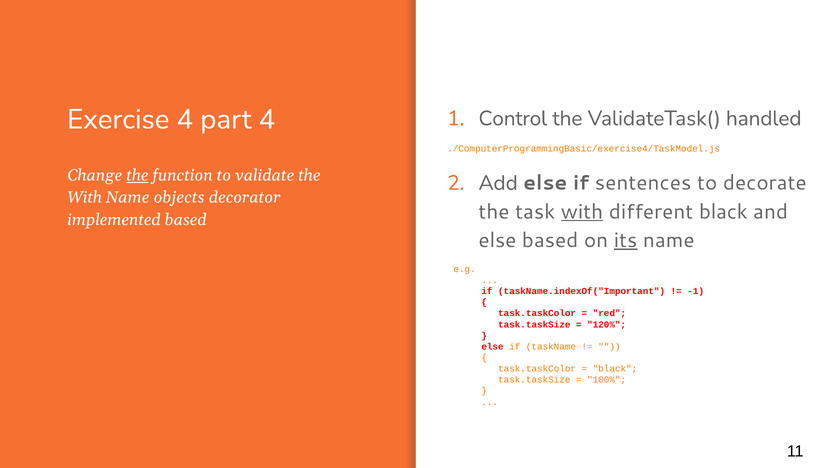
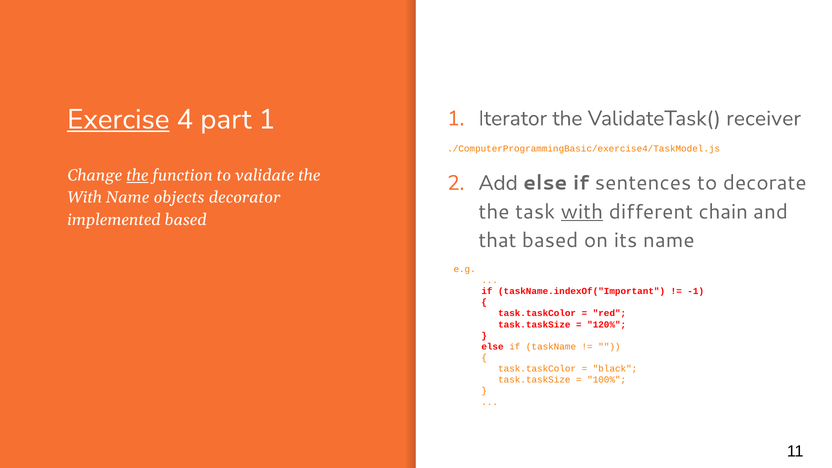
Exercise underline: none -> present (118, 119)
part 4: 4 -> 1 (267, 119)
Control: Control -> Iterator (513, 118)
handled: handled -> receiver (764, 118)
different black: black -> chain (723, 212)
else: else -> that (497, 240)
its underline: present -> none (626, 240)
